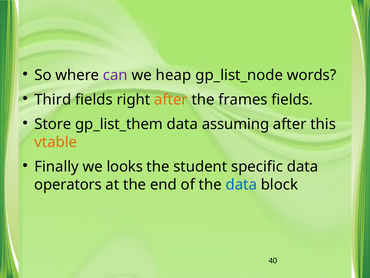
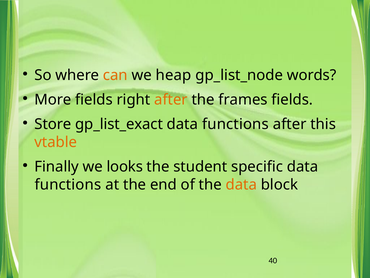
can colour: purple -> orange (115, 75)
Third: Third -> More (53, 99)
gp_list_them: gp_list_them -> gp_list_exact (119, 124)
assuming: assuming -> functions (235, 124)
operators: operators -> functions (68, 184)
data colour: blue -> orange (241, 184)
